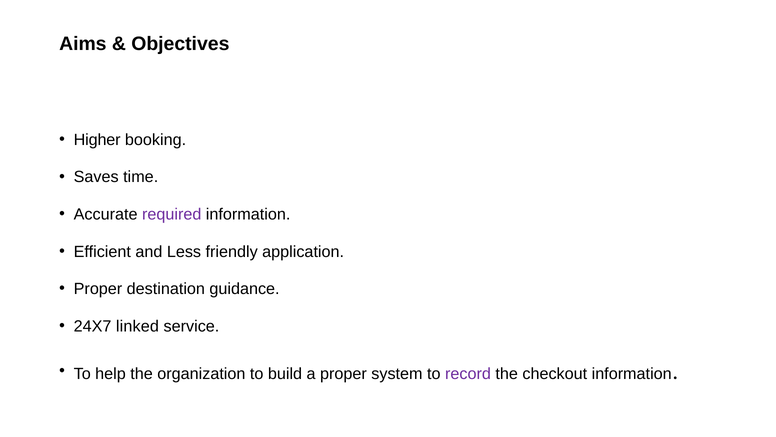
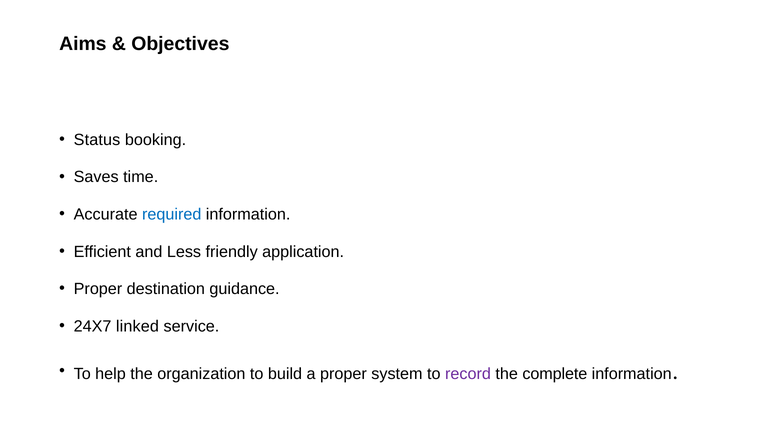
Higher: Higher -> Status (97, 140)
required colour: purple -> blue (172, 214)
checkout: checkout -> complete (555, 373)
